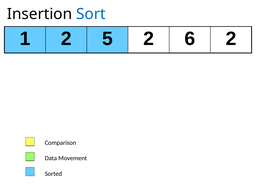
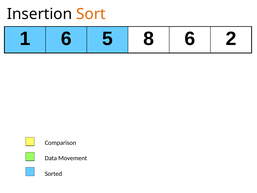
Sort colour: blue -> orange (91, 14)
1 2: 2 -> 6 (66, 39)
5 2: 2 -> 8 (149, 39)
